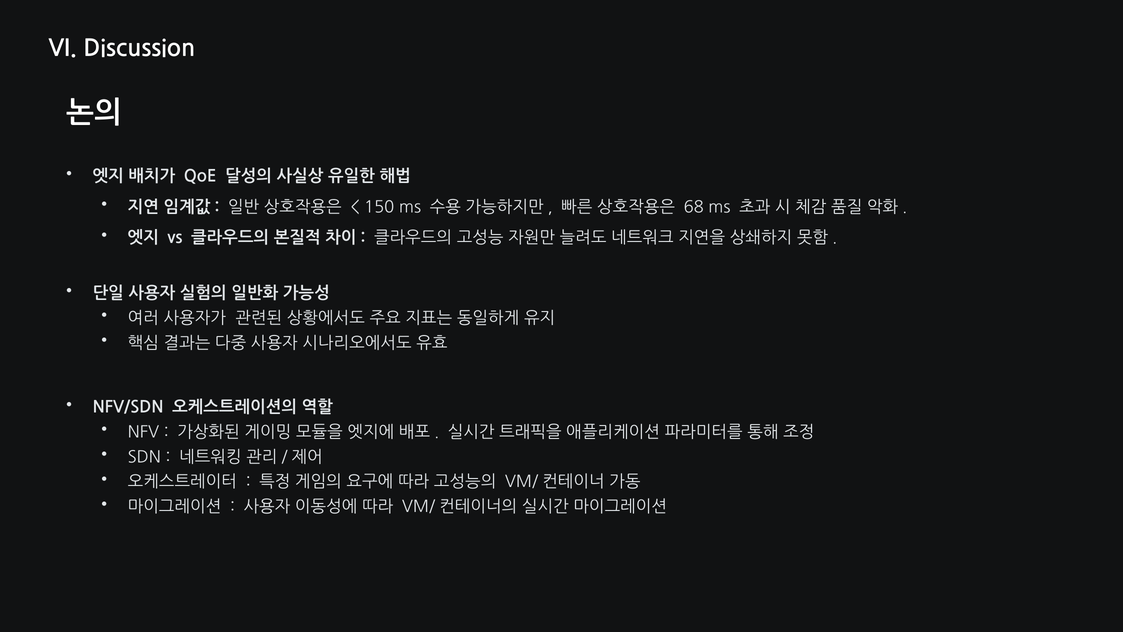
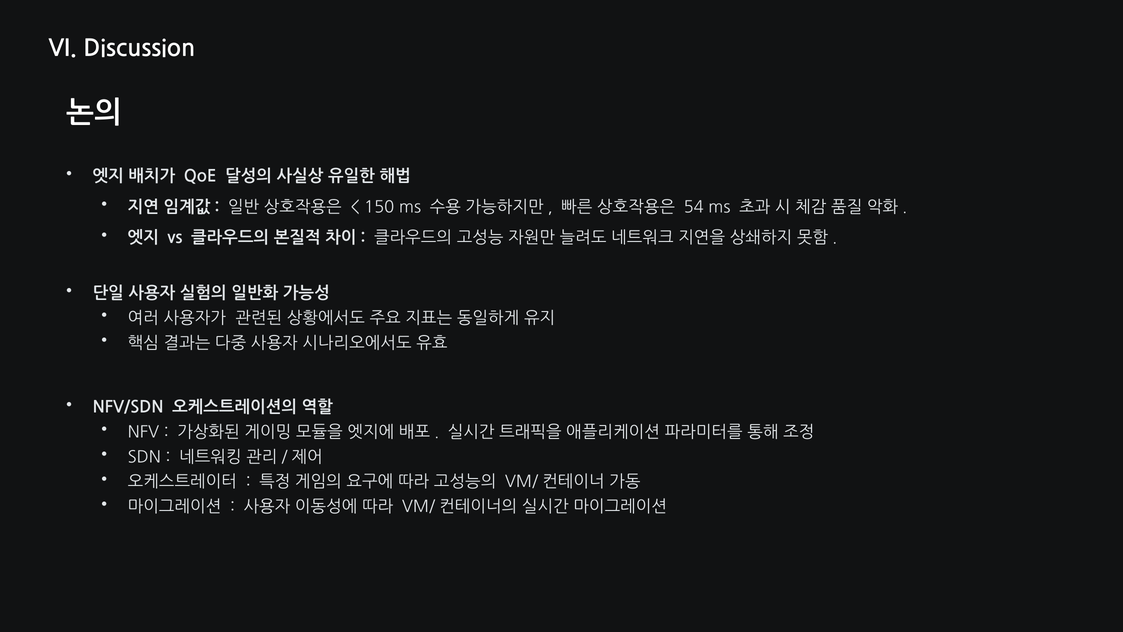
68: 68 -> 54 (694, 207)
